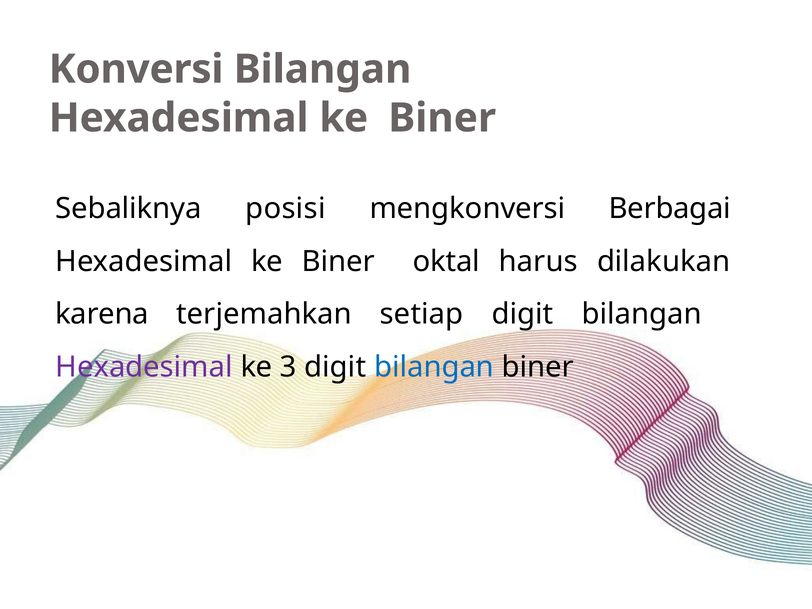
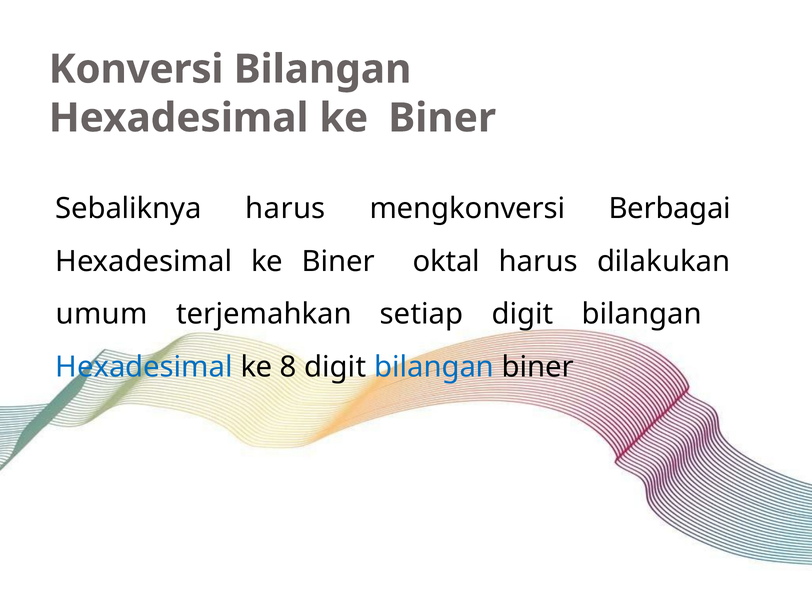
Sebaliknya posisi: posisi -> harus (285, 209)
karena: karena -> umum (102, 314)
Hexadesimal colour: purple -> blue (144, 367)
3: 3 -> 8 (288, 367)
